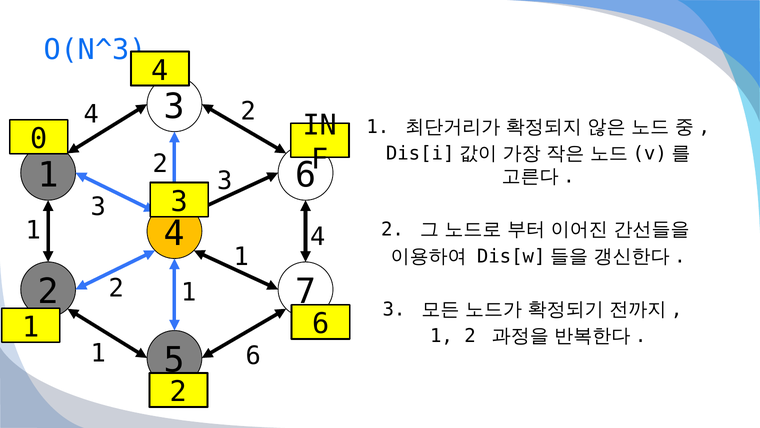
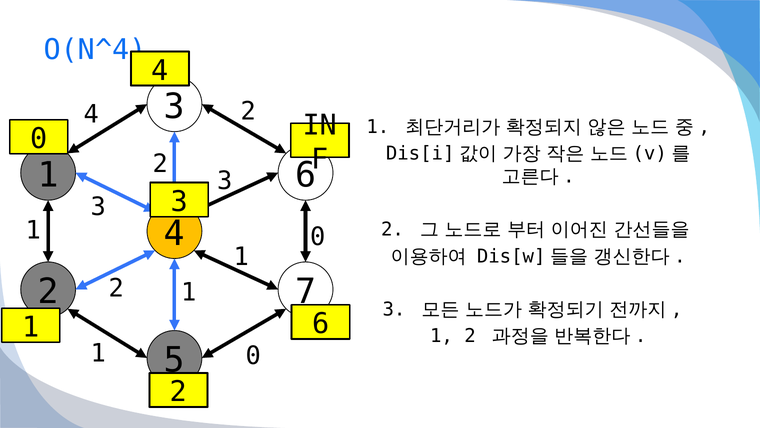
O(N^3: O(N^3 -> O(N^4 (95, 50)
4: 4 -> 0 (318, 237)
6: 6 -> 0 (254, 356)
